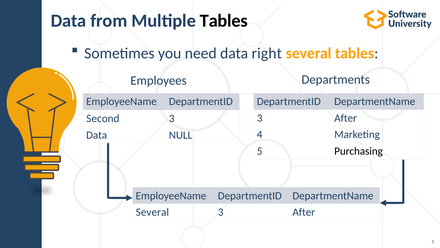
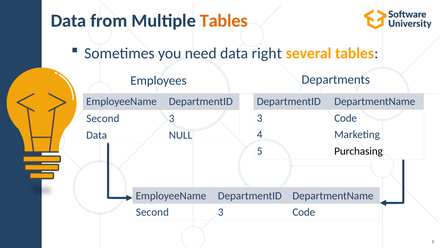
Tables colour: black -> orange (224, 21)
After: After -> Code (346, 118)
Several: Several -> Second (152, 212)
After: After -> Code (304, 212)
